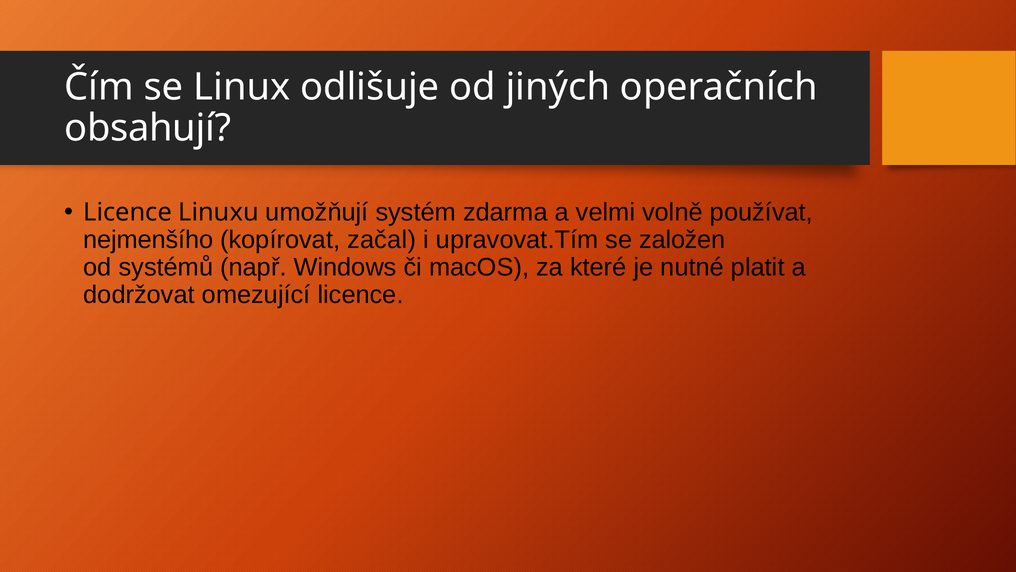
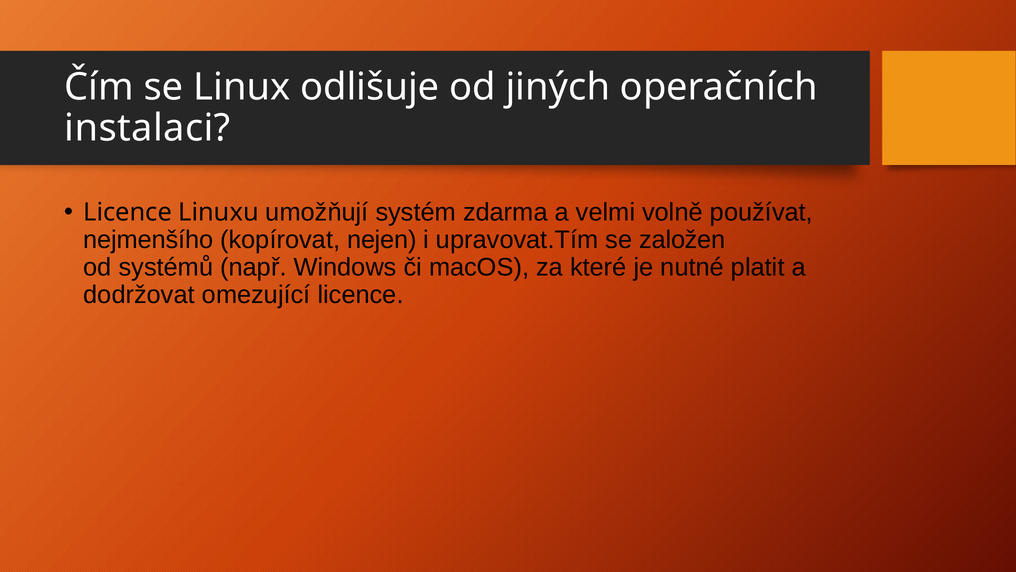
obsahují: obsahují -> instalaci (147, 128)
začal: začal -> nejen (382, 240)
